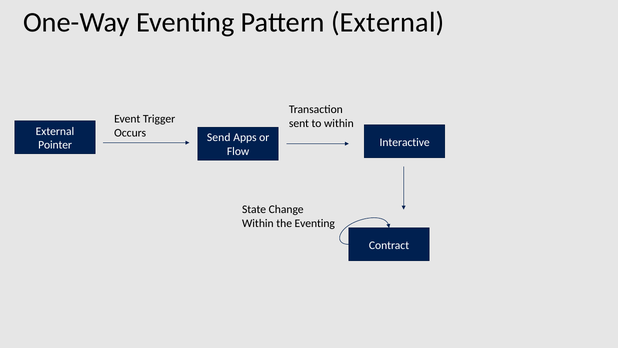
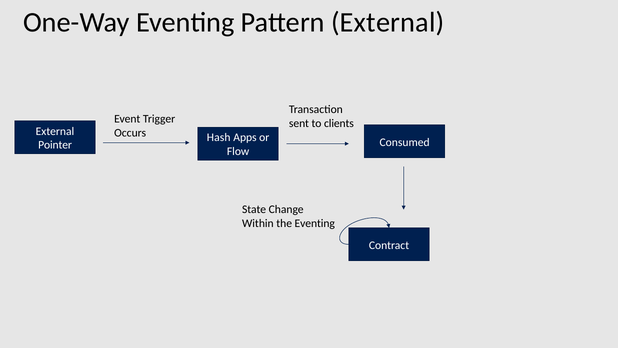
to within: within -> clients (339, 123)
Send: Send -> Hash (219, 138)
Interactive: Interactive -> Consumed (405, 142)
